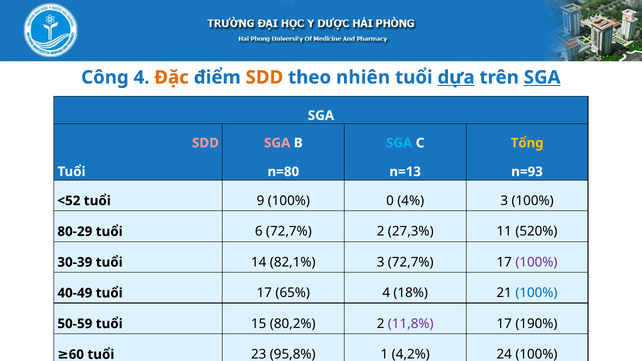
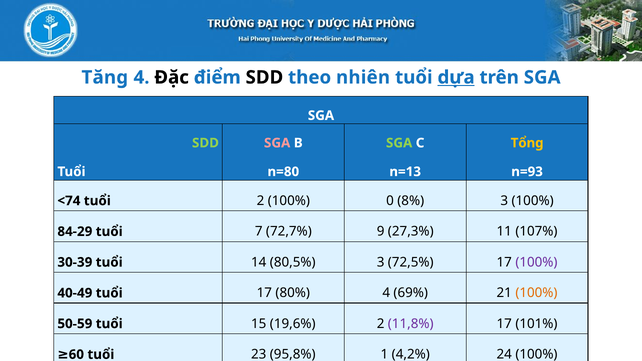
Công: Công -> Tăng (105, 77)
Đặc colour: orange -> black (172, 77)
SDD colour: orange -> black (264, 77)
SGA underline: present -> none (542, 77)
SDD colour: pink -> light green (205, 143)
SGA colour: light blue -> light green (399, 143)
<52: <52 -> <74 (69, 201)
9: 9 -> 2 (261, 201)
4%: 4% -> 8% (411, 201)
80-29: 80-29 -> 84-29 (75, 232)
6: 6 -> 7 (259, 232)
72,7% 2: 2 -> 9 (381, 232)
520%: 520% -> 107% (536, 232)
82,1%: 82,1% -> 80,5% (293, 262)
3 72,7%: 72,7% -> 72,5% (411, 262)
65%: 65% -> 80% (293, 293)
18%: 18% -> 69% (411, 293)
100% colour: blue -> orange (536, 293)
80,2%: 80,2% -> 19,6% (293, 324)
190%: 190% -> 101% (536, 324)
